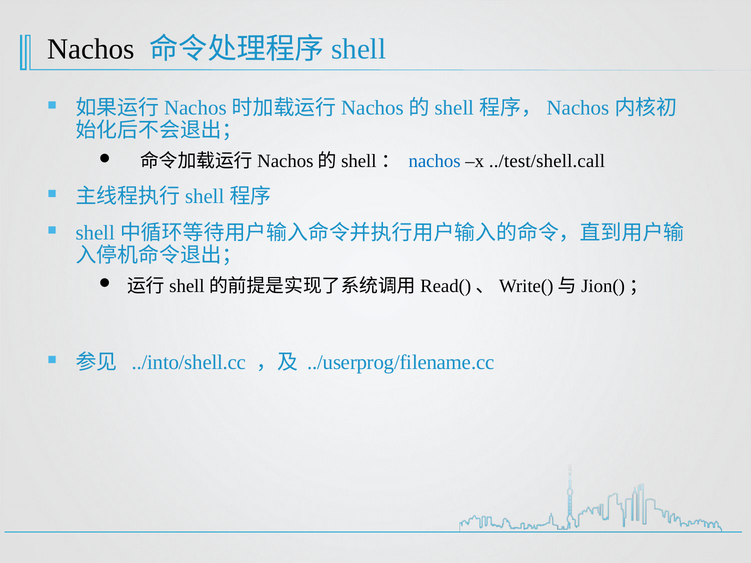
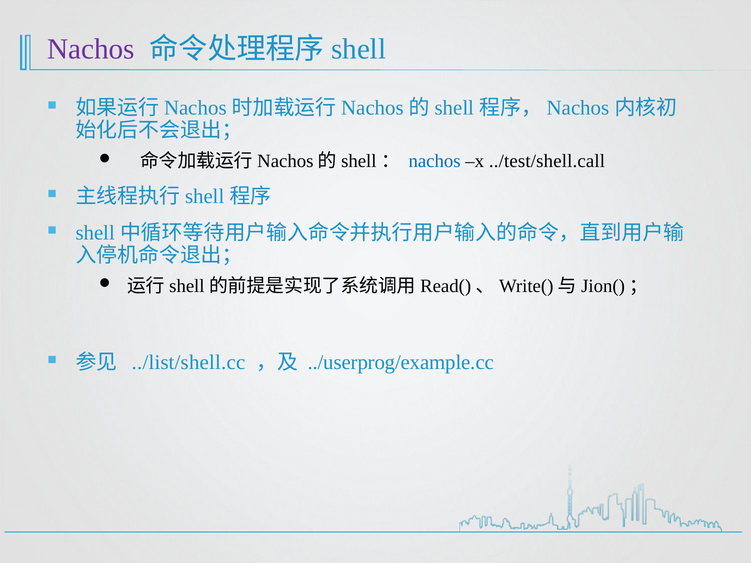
Nachos colour: black -> purple (91, 49)
../into/shell.cc: ../into/shell.cc -> ../list/shell.cc (189, 363)
../userprog/filename.cc: ../userprog/filename.cc -> ../userprog/example.cc (401, 363)
